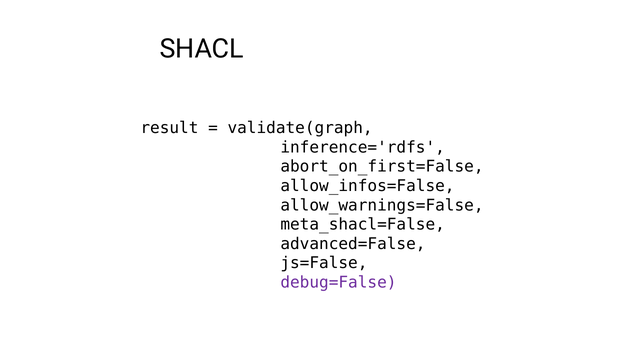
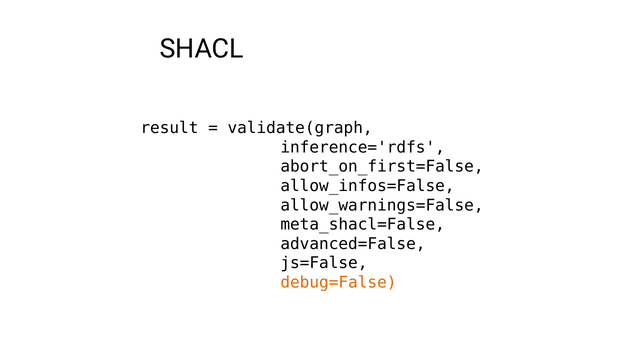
debug=False colour: purple -> orange (338, 282)
